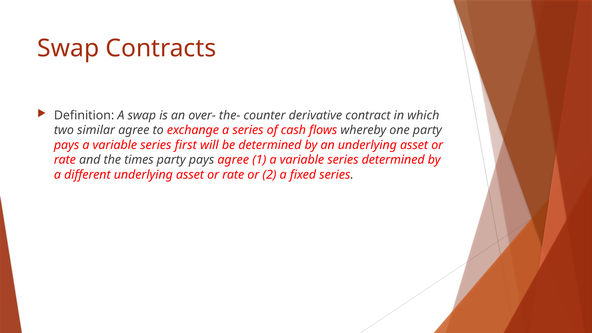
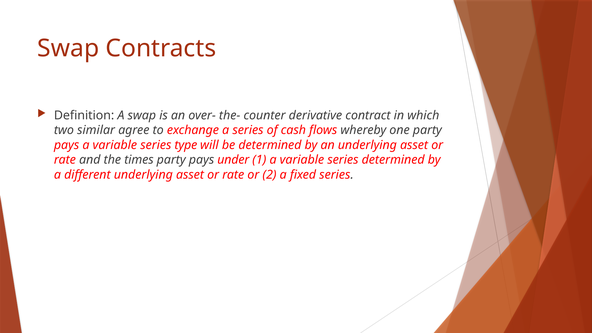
first: first -> type (186, 145)
pays agree: agree -> under (233, 160)
